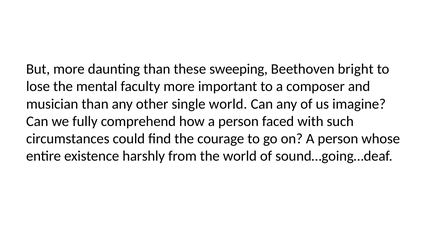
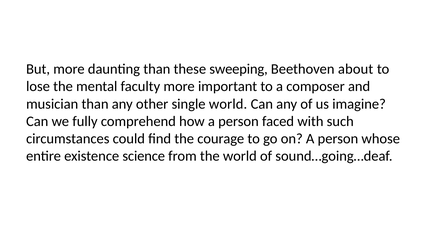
bright: bright -> about (356, 69)
harshly: harshly -> science (144, 156)
